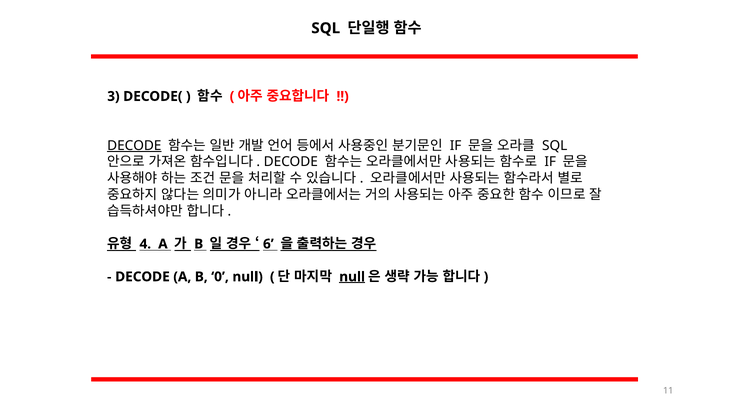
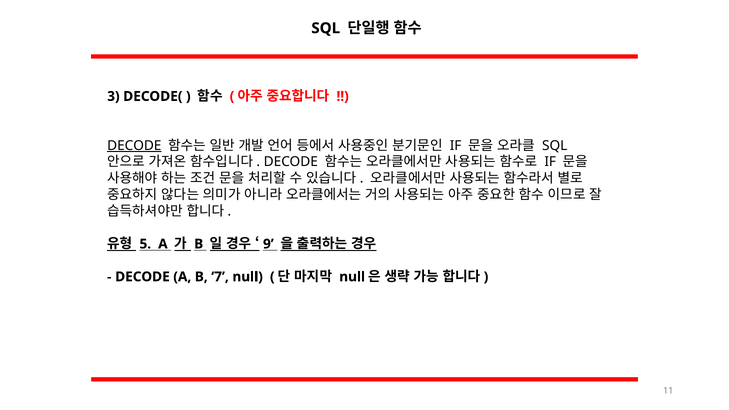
4: 4 -> 5 (145, 244)
6: 6 -> 9 (268, 244)
0: 0 -> 7 (220, 277)
null underline: present -> none (352, 277)
